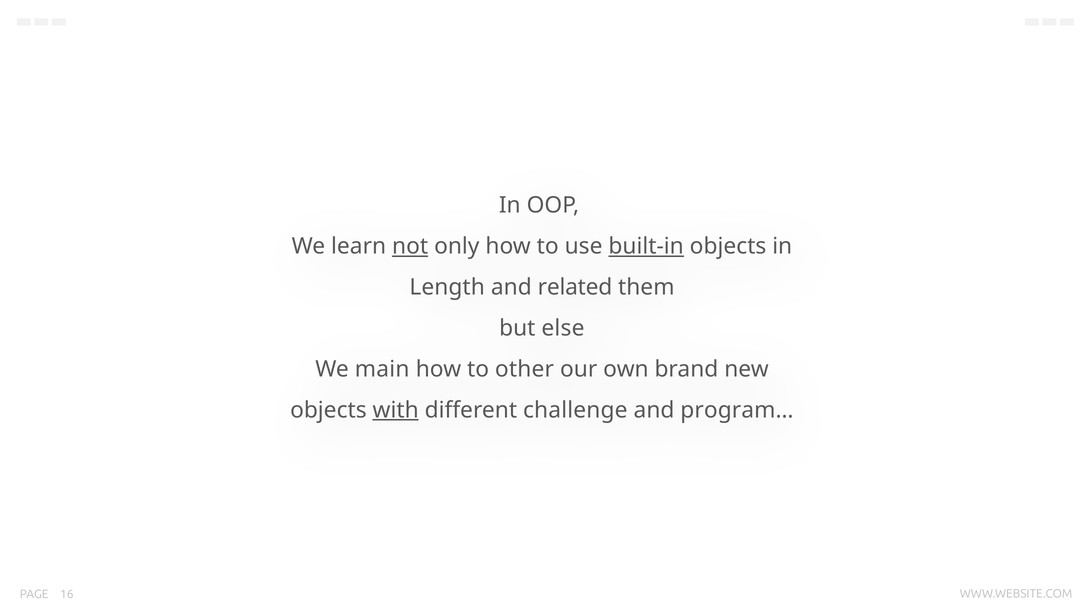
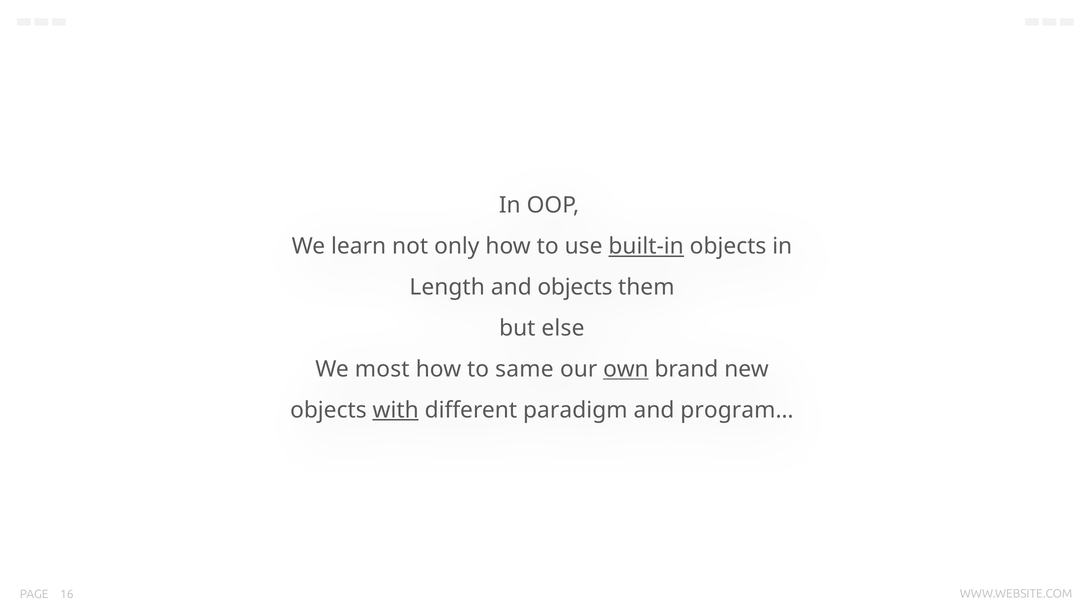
not underline: present -> none (410, 247)
and related: related -> objects (575, 287)
main: main -> most (382, 369)
other: other -> same (524, 369)
own underline: none -> present (626, 369)
challenge: challenge -> paradigm (575, 410)
